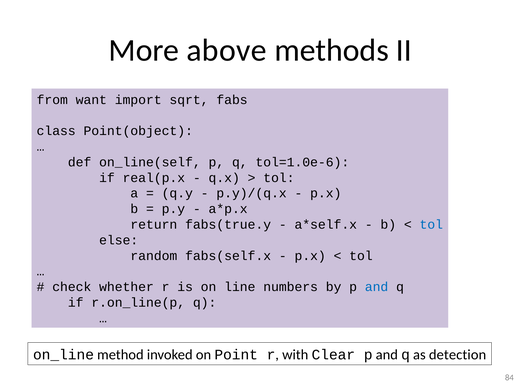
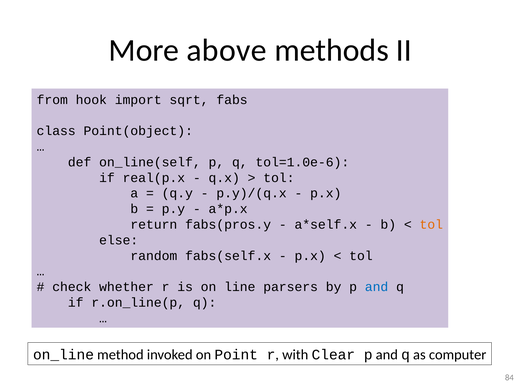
want: want -> hook (91, 100)
fabs(true.y: fabs(true.y -> fabs(pros.y (228, 225)
tol colour: blue -> orange (431, 225)
numbers: numbers -> parsers (291, 288)
detection: detection -> computer (458, 355)
